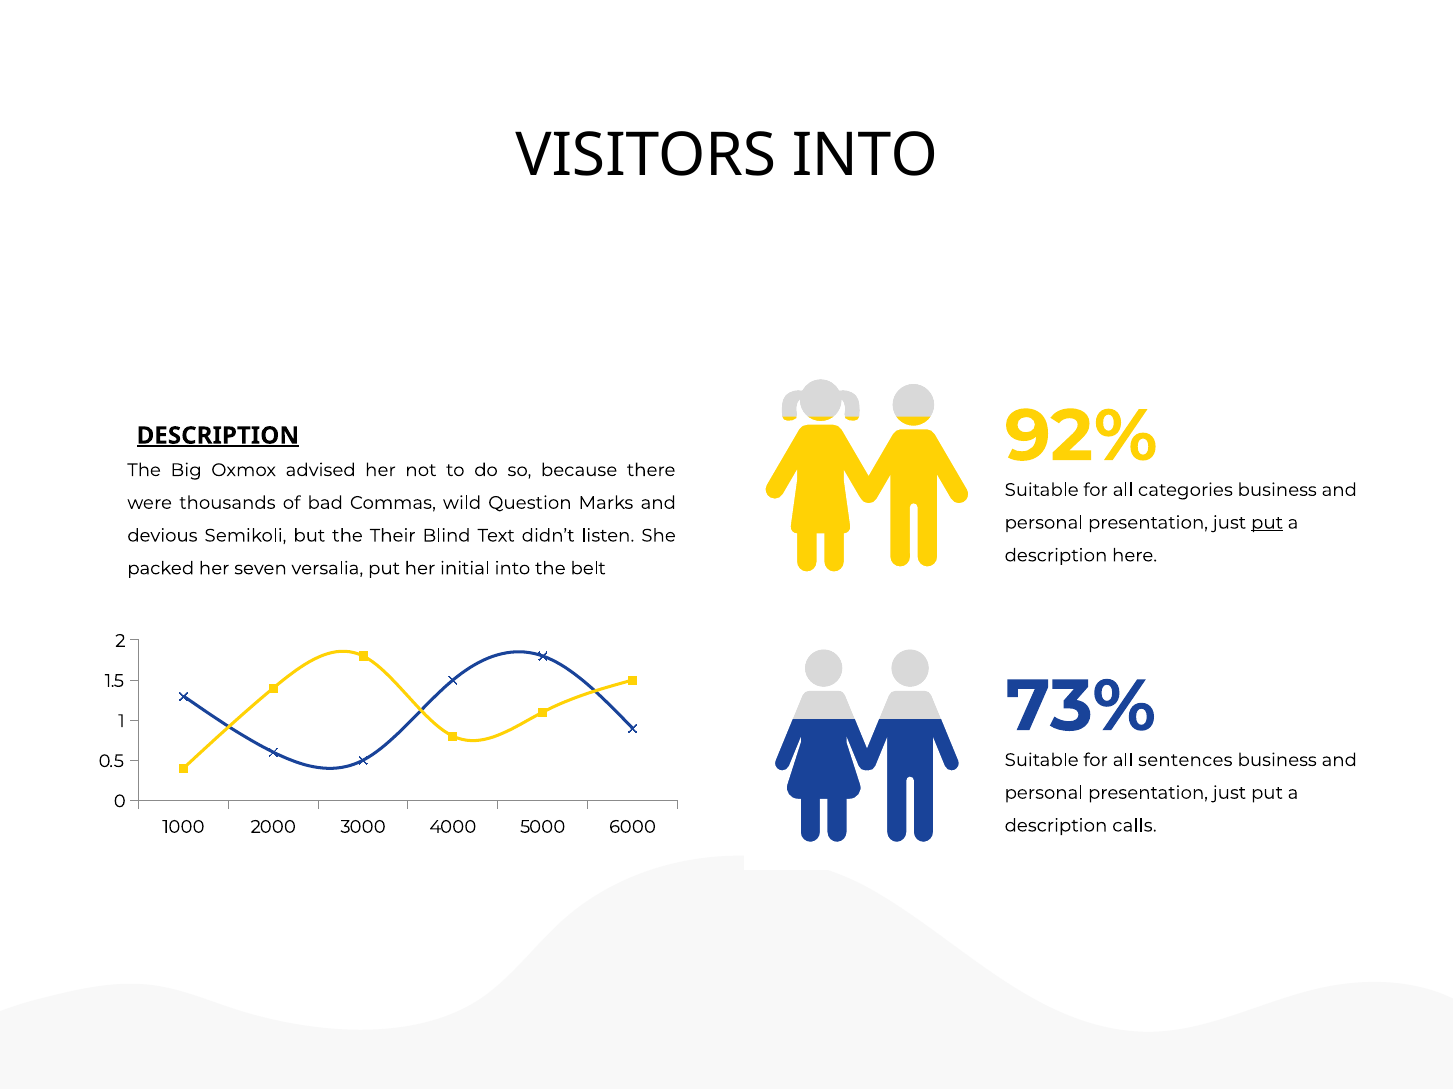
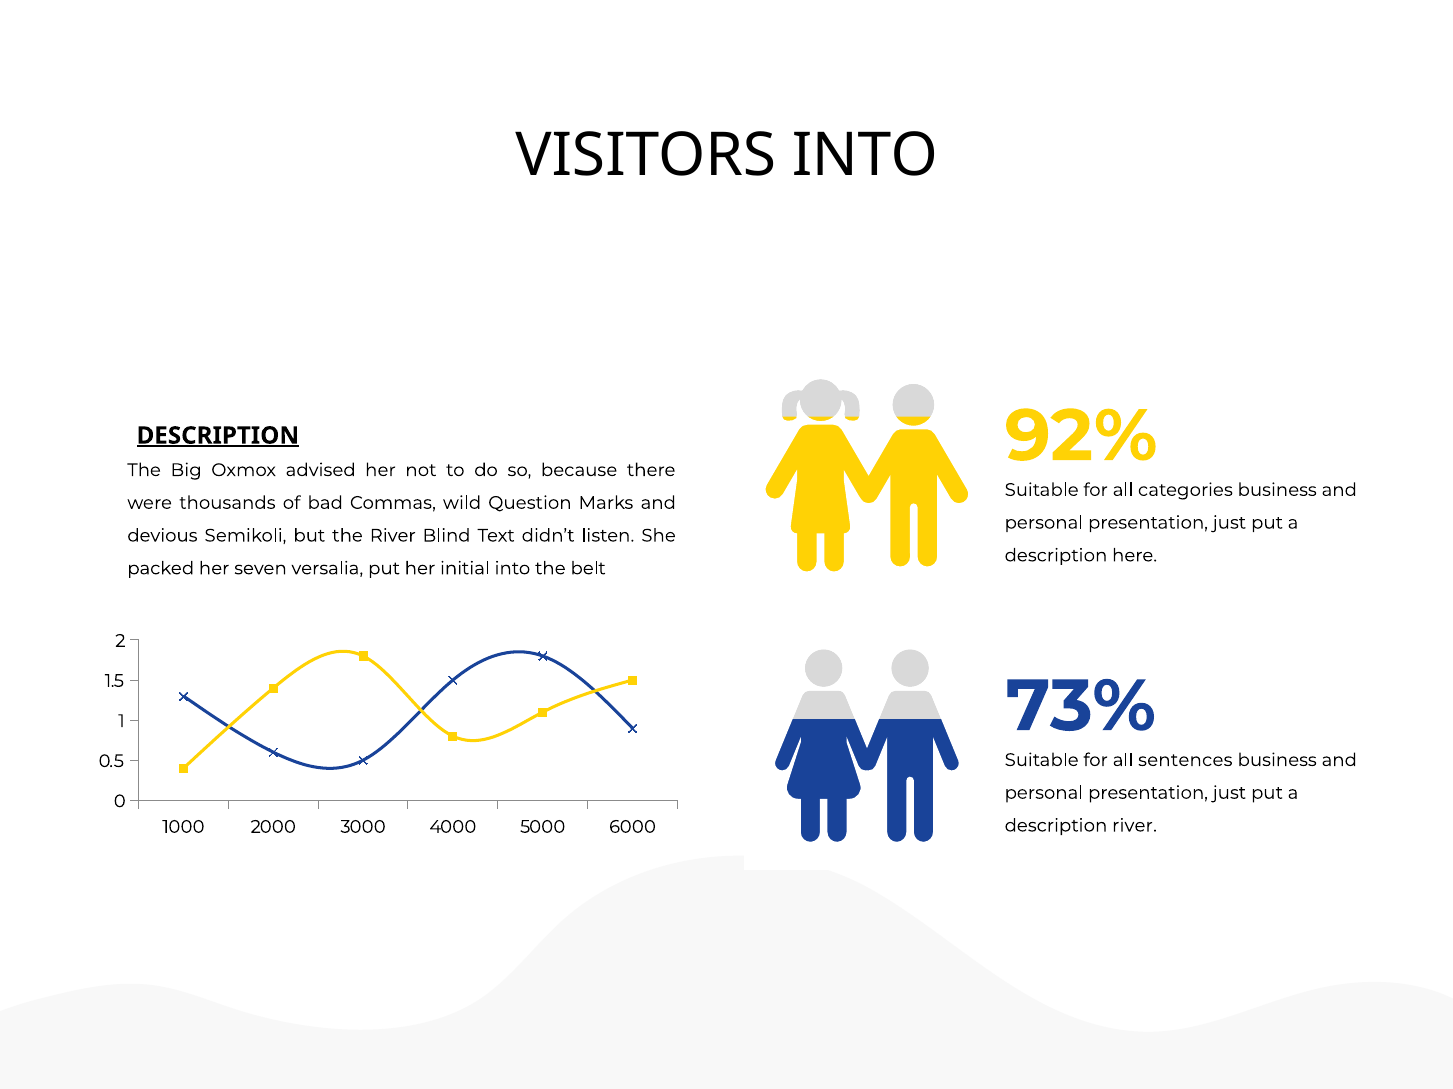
put underline: present -> none (1267, 523)
the Their: Their -> River (393, 536)
description calls: calls -> river (1134, 826)
